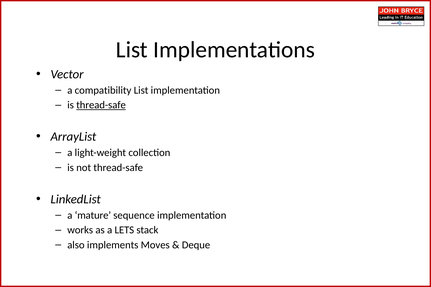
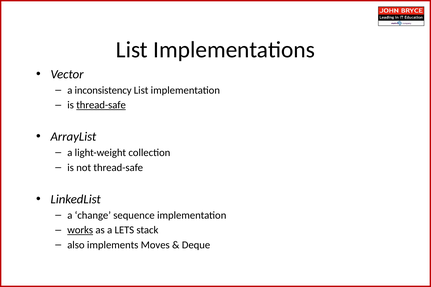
compatibility: compatibility -> inconsistency (103, 90)
mature: mature -> change (93, 216)
works underline: none -> present (80, 230)
